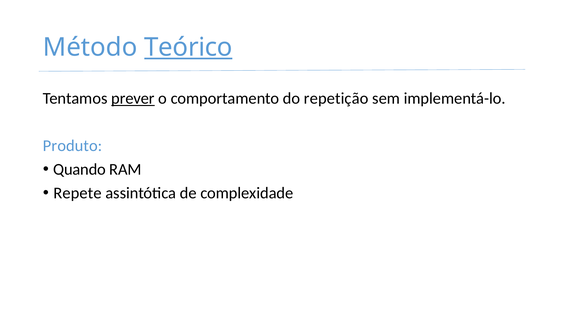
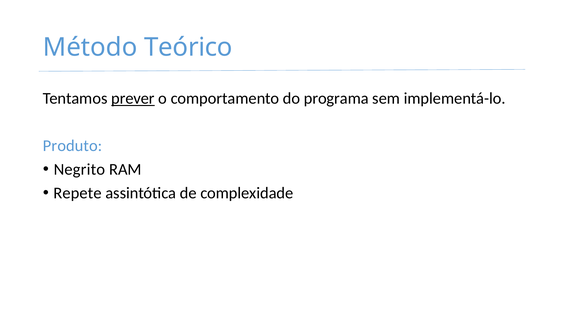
Teórico underline: present -> none (188, 47)
repetição: repetição -> programa (336, 99)
Quando: Quando -> Negrito (79, 169)
